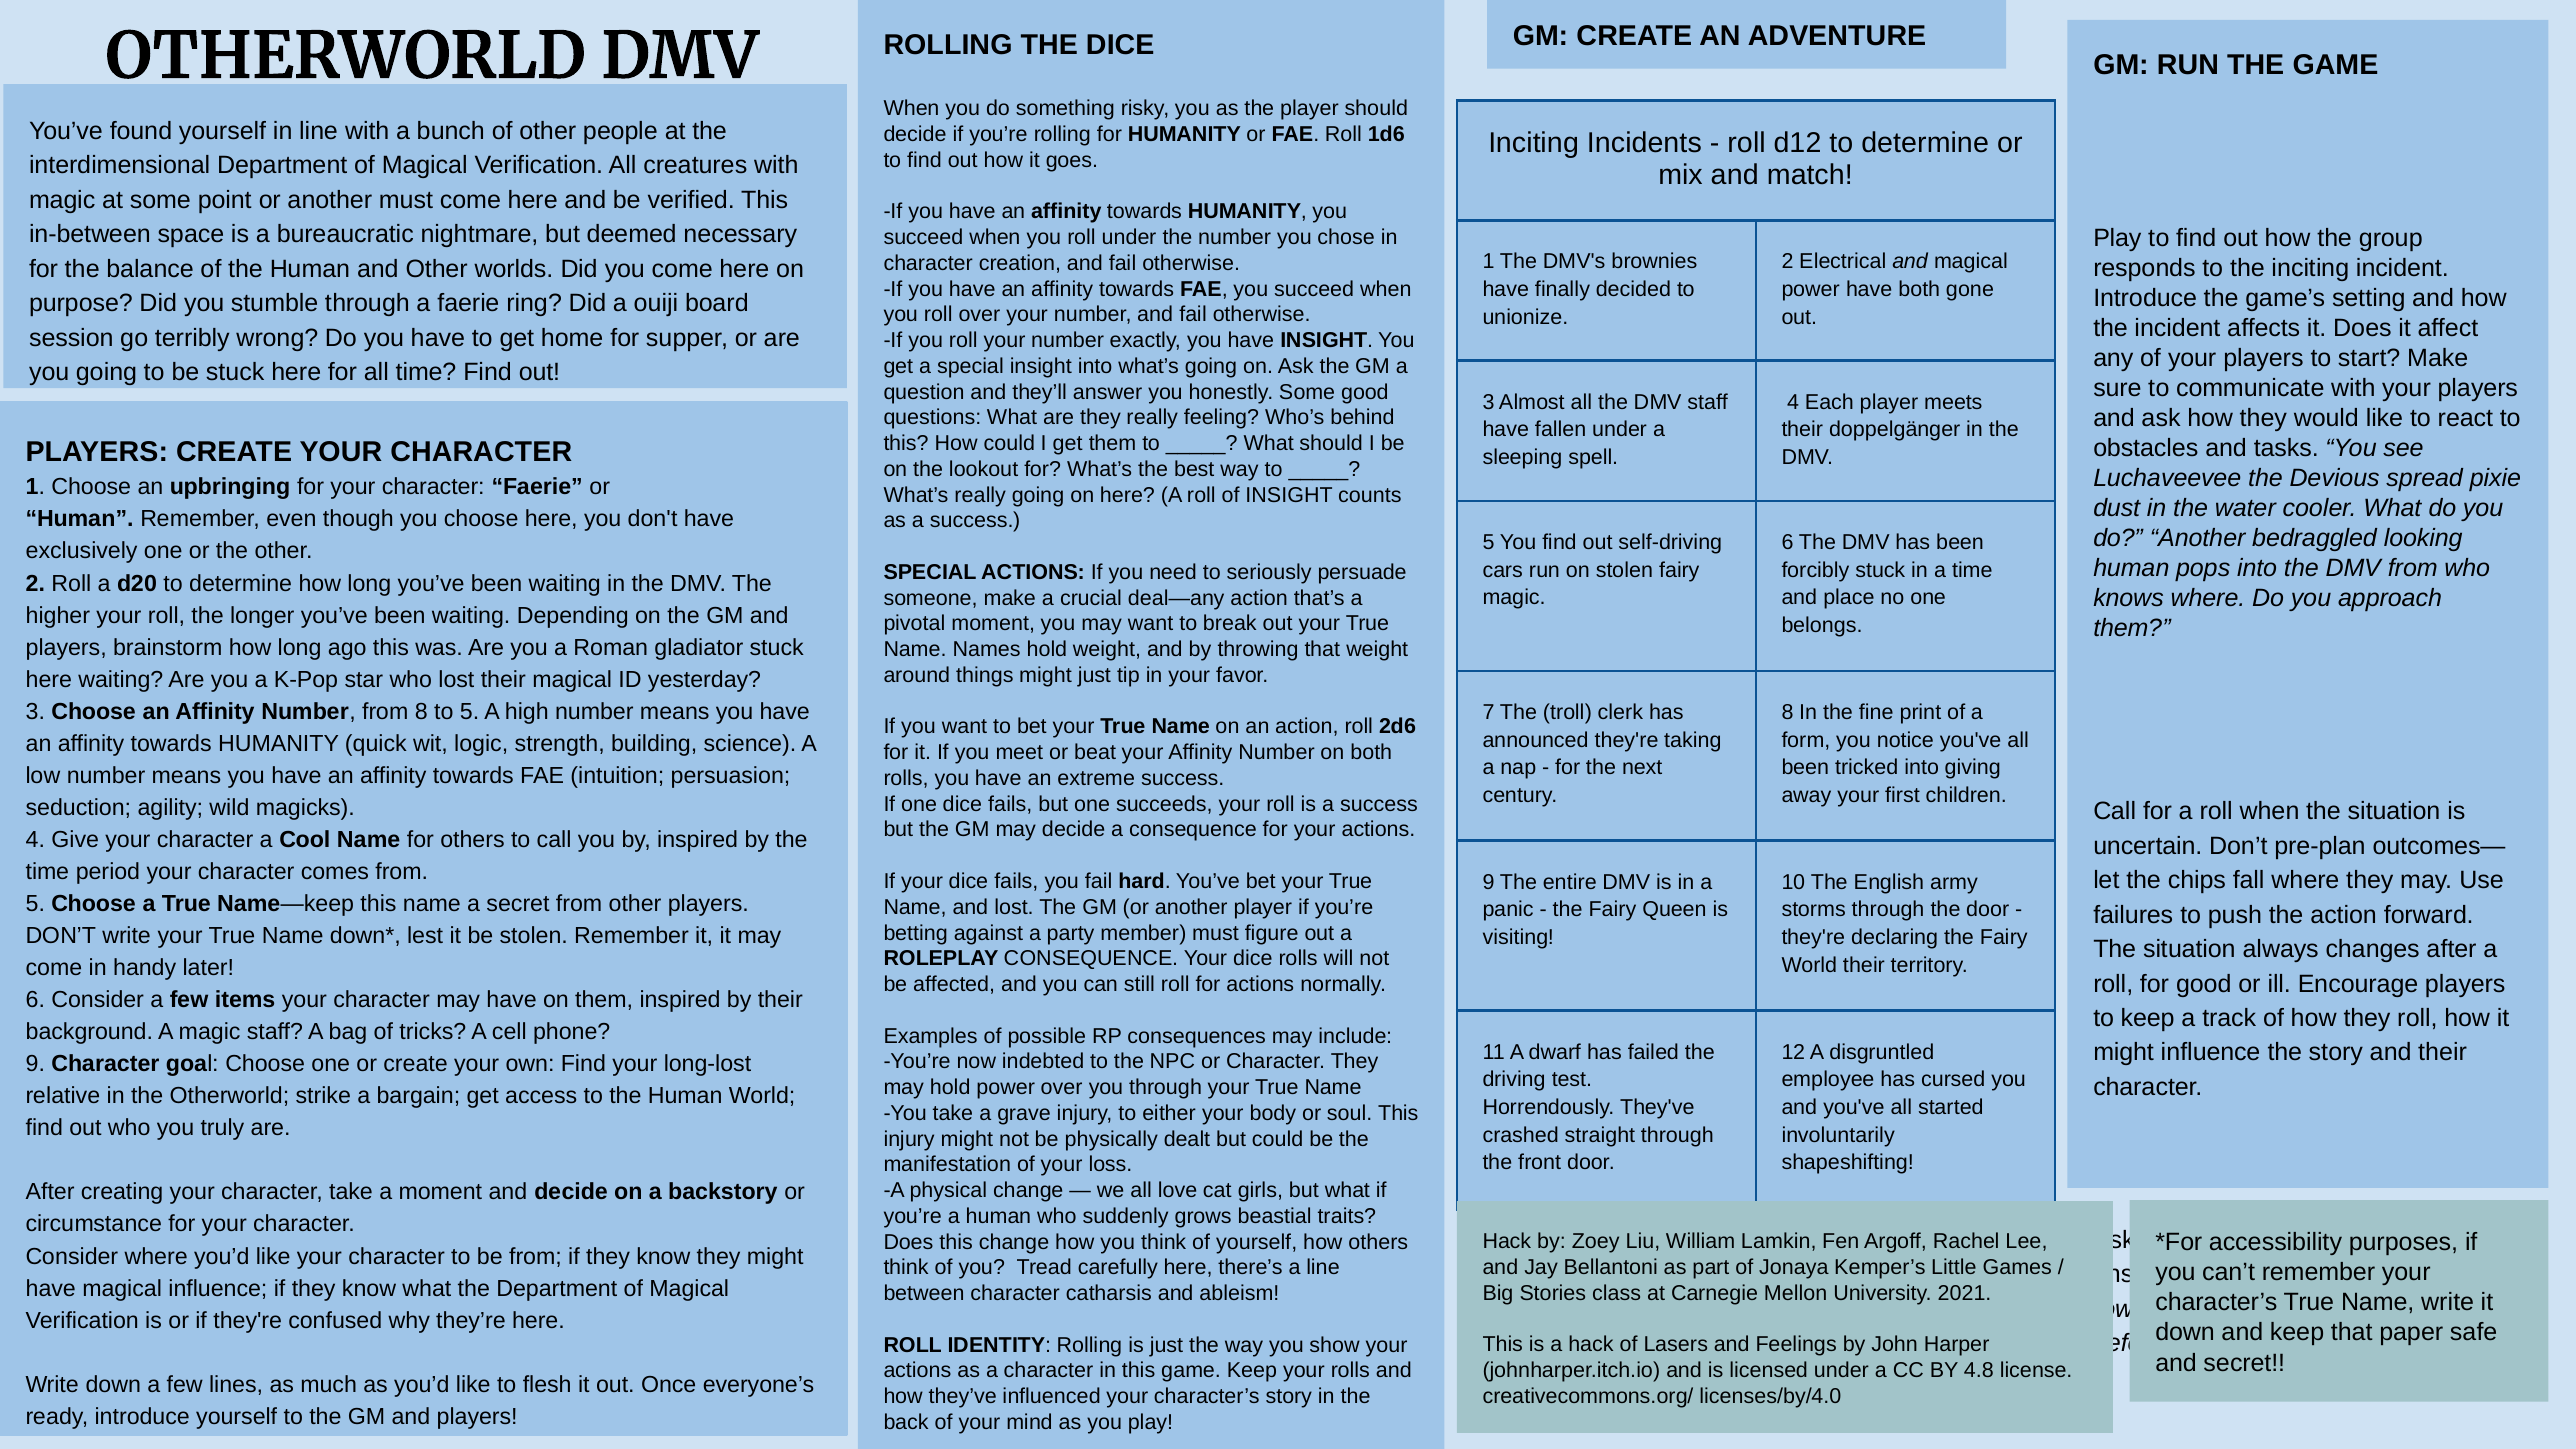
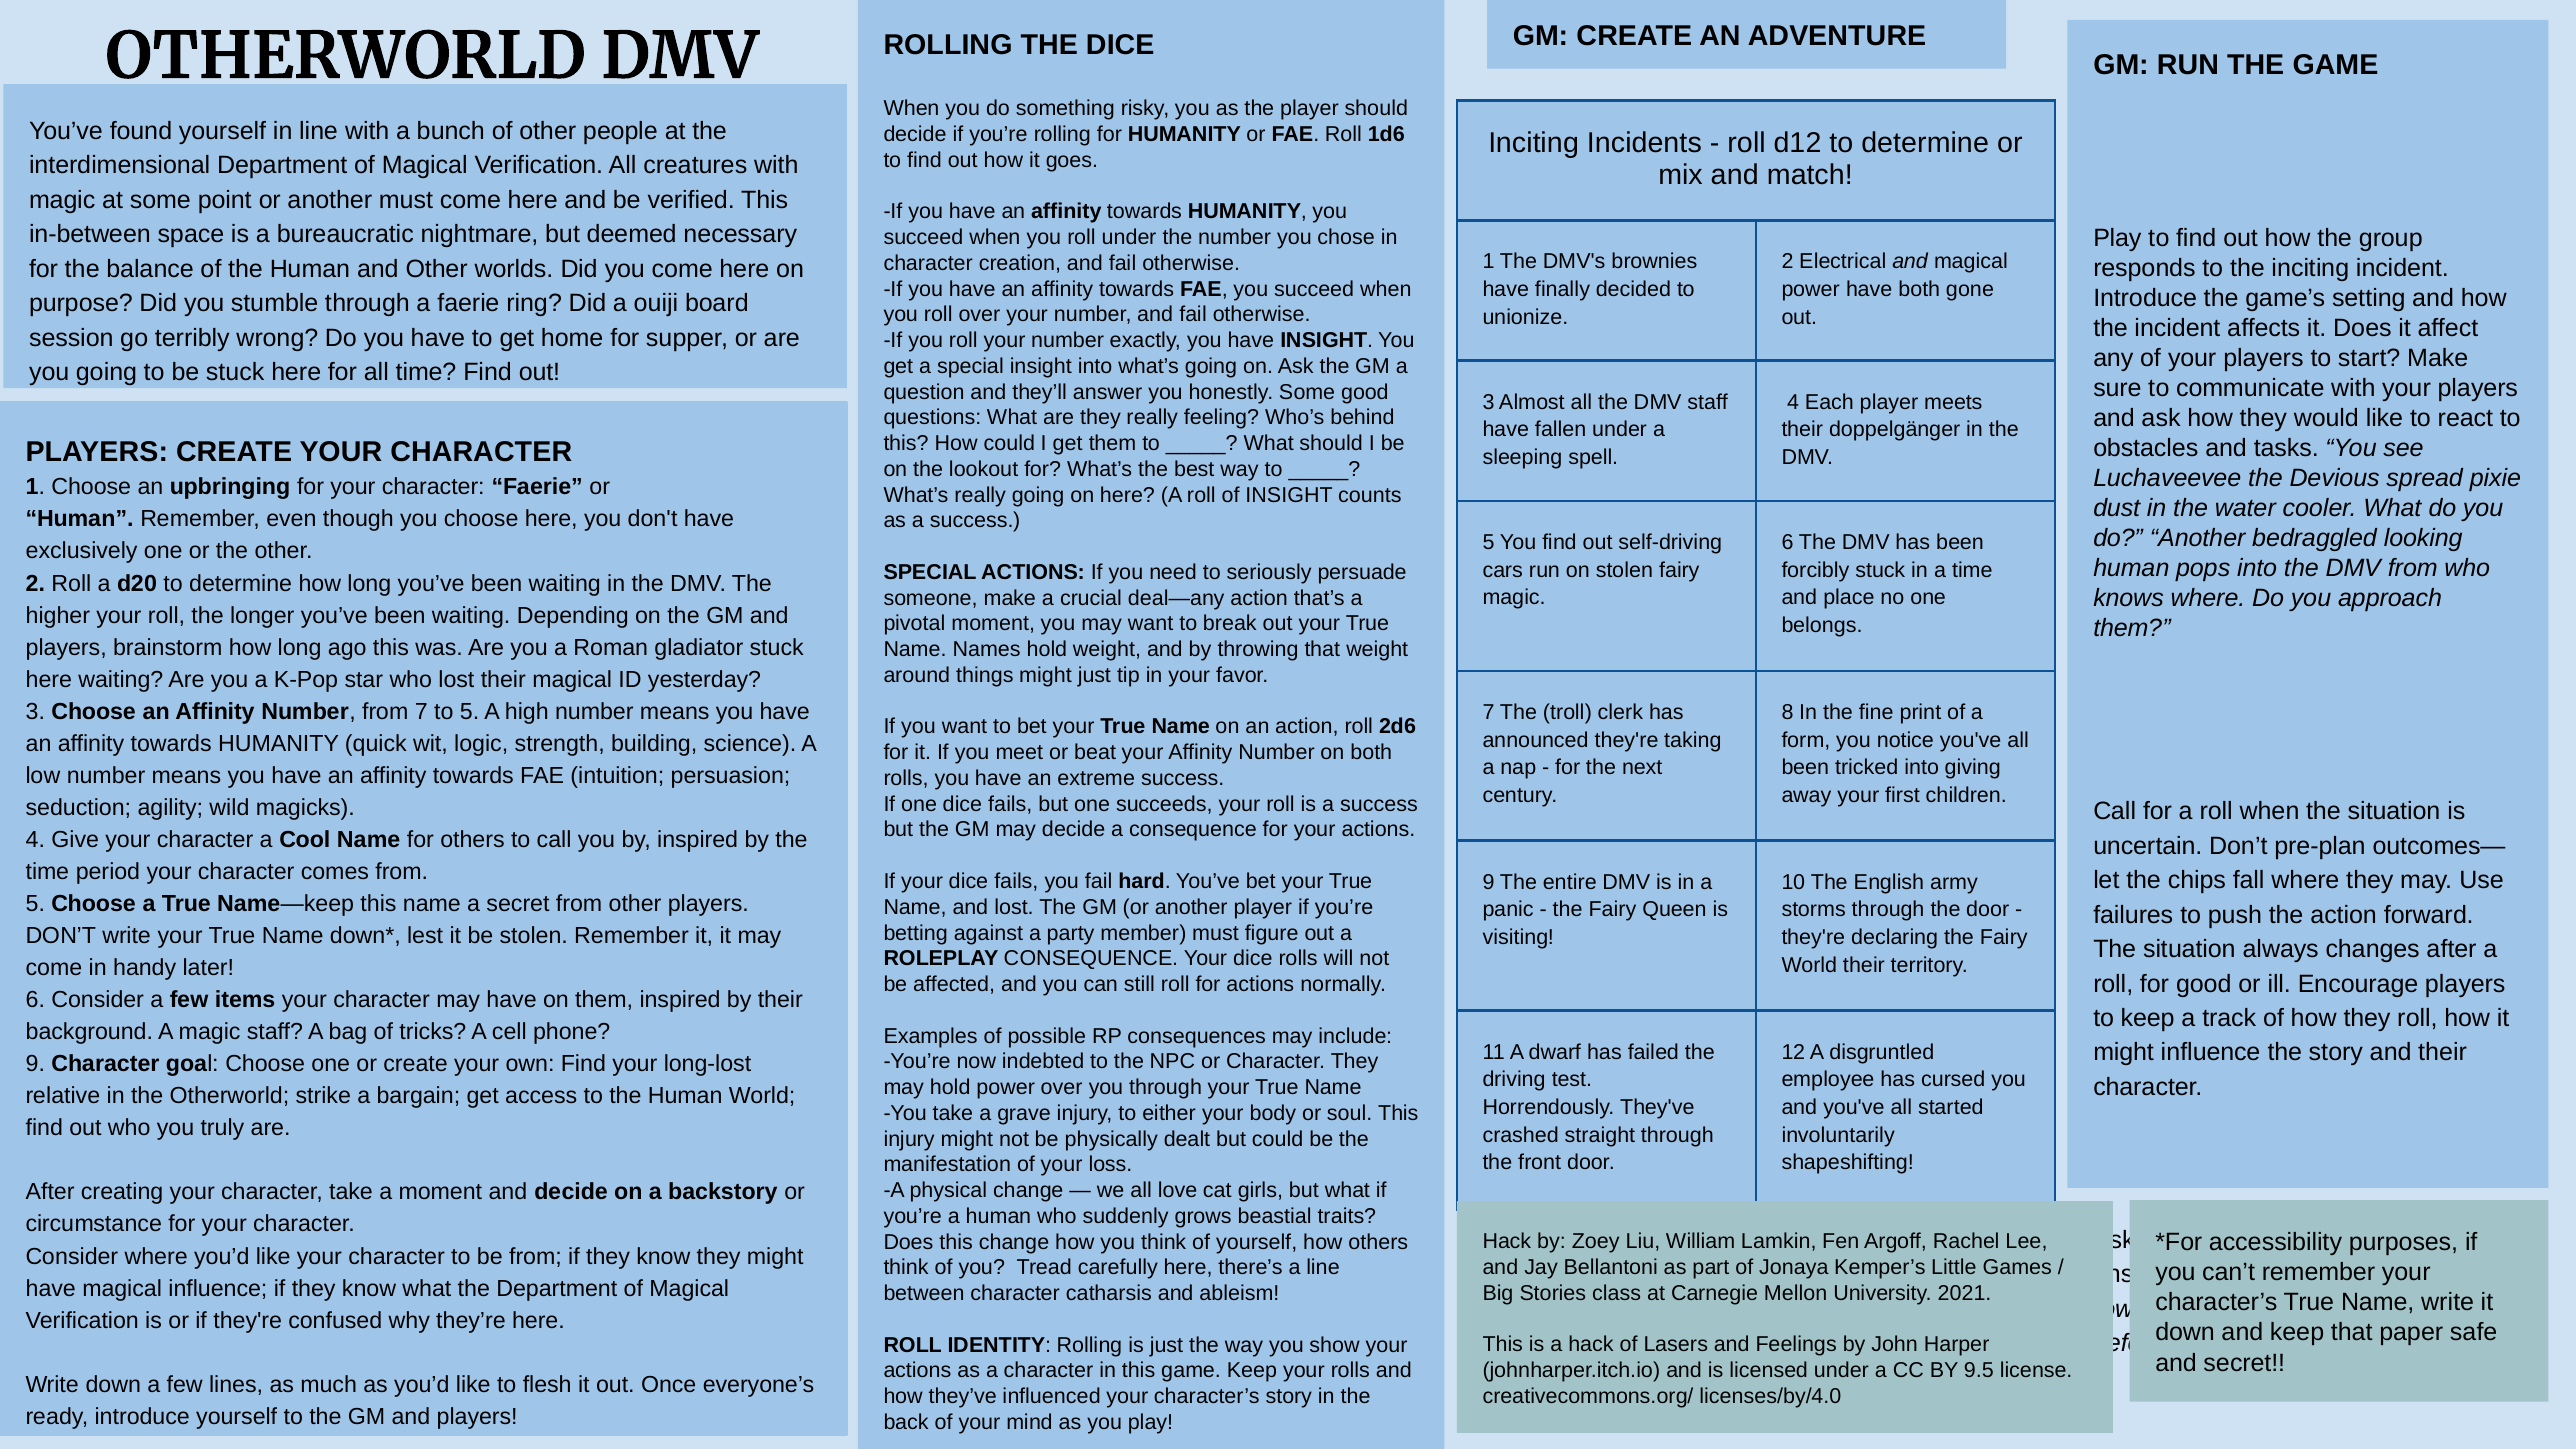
from 8: 8 -> 7 (421, 712)
4.8: 4.8 -> 9.5 (1979, 1370)
